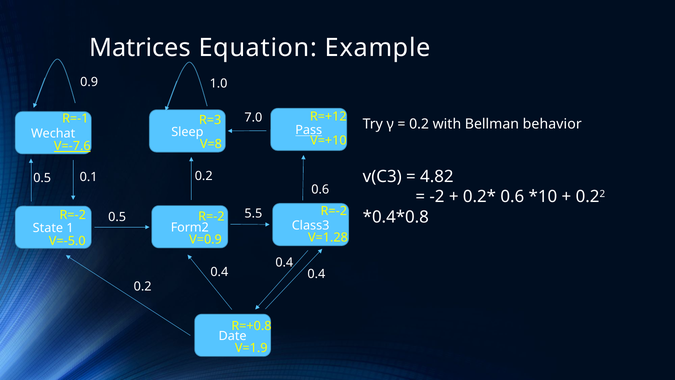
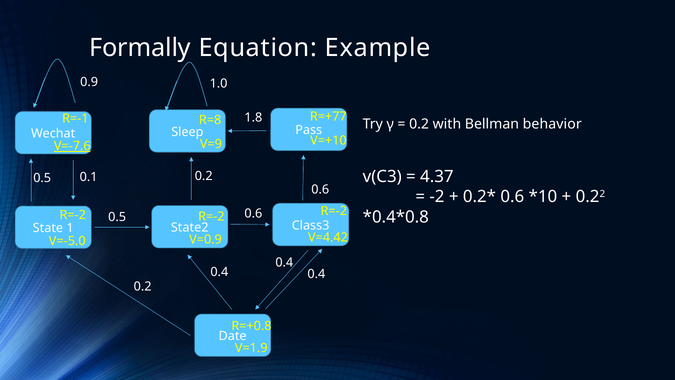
Matrices: Matrices -> Formally (140, 48)
R=+12: R=+12 -> R=+77 (328, 117)
7.0: 7.0 -> 1.8 (253, 117)
R=3: R=3 -> R=8 (210, 120)
Pass underline: present -> none (309, 130)
V=8: V=8 -> V=9 (211, 144)
4.82: 4.82 -> 4.37 (437, 176)
5.5: 5.5 -> 0.6 (253, 214)
Form2: Form2 -> State2 (190, 228)
V=1.28: V=1.28 -> V=4.42 (328, 237)
